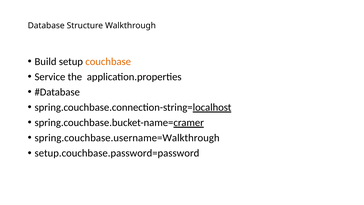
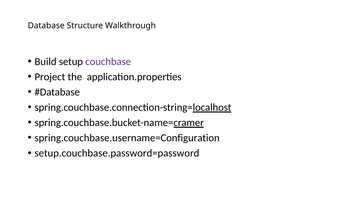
couchbase colour: orange -> purple (108, 62)
Service: Service -> Project (50, 77)
spring.couchbase.username=Walkthrough: spring.couchbase.username=Walkthrough -> spring.couchbase.username=Configuration (127, 138)
